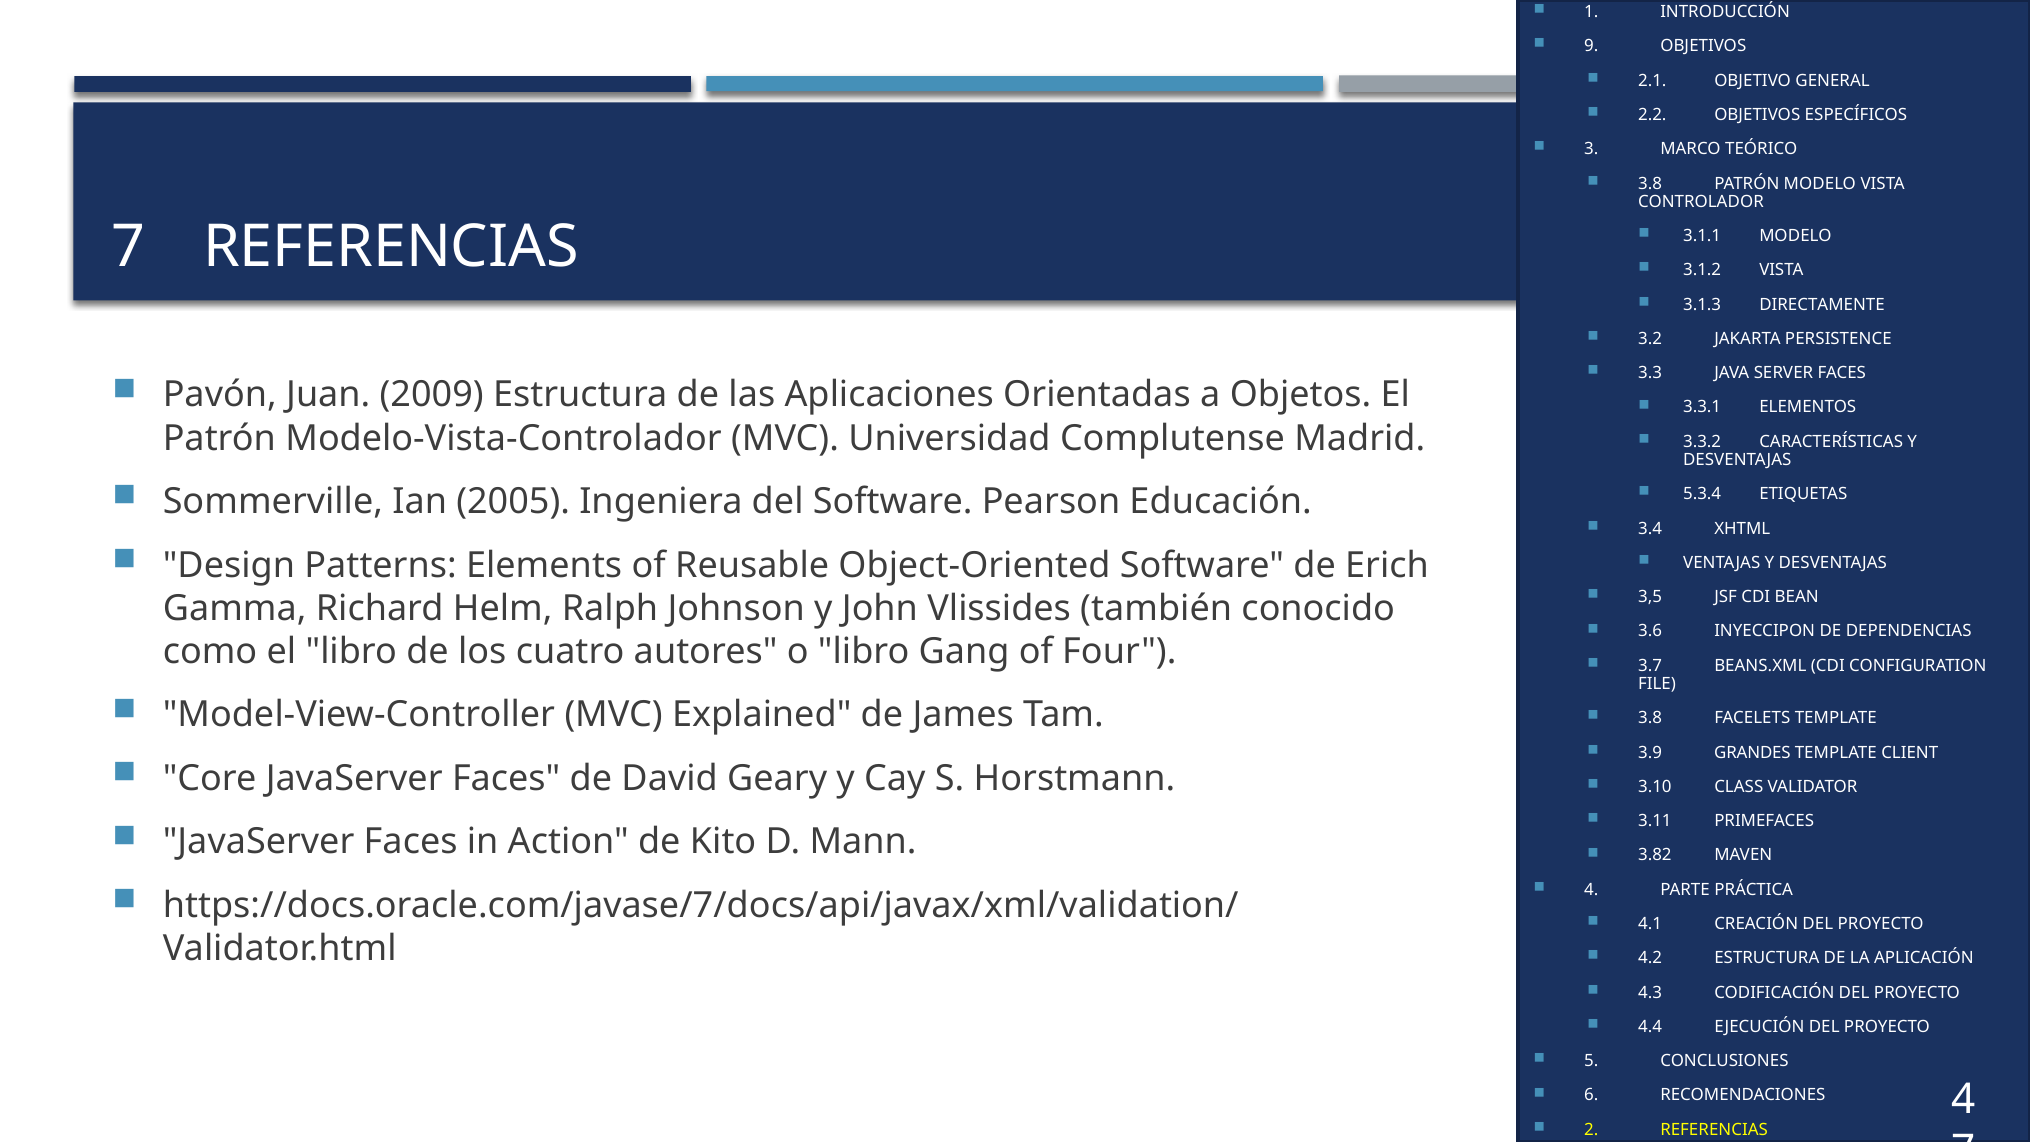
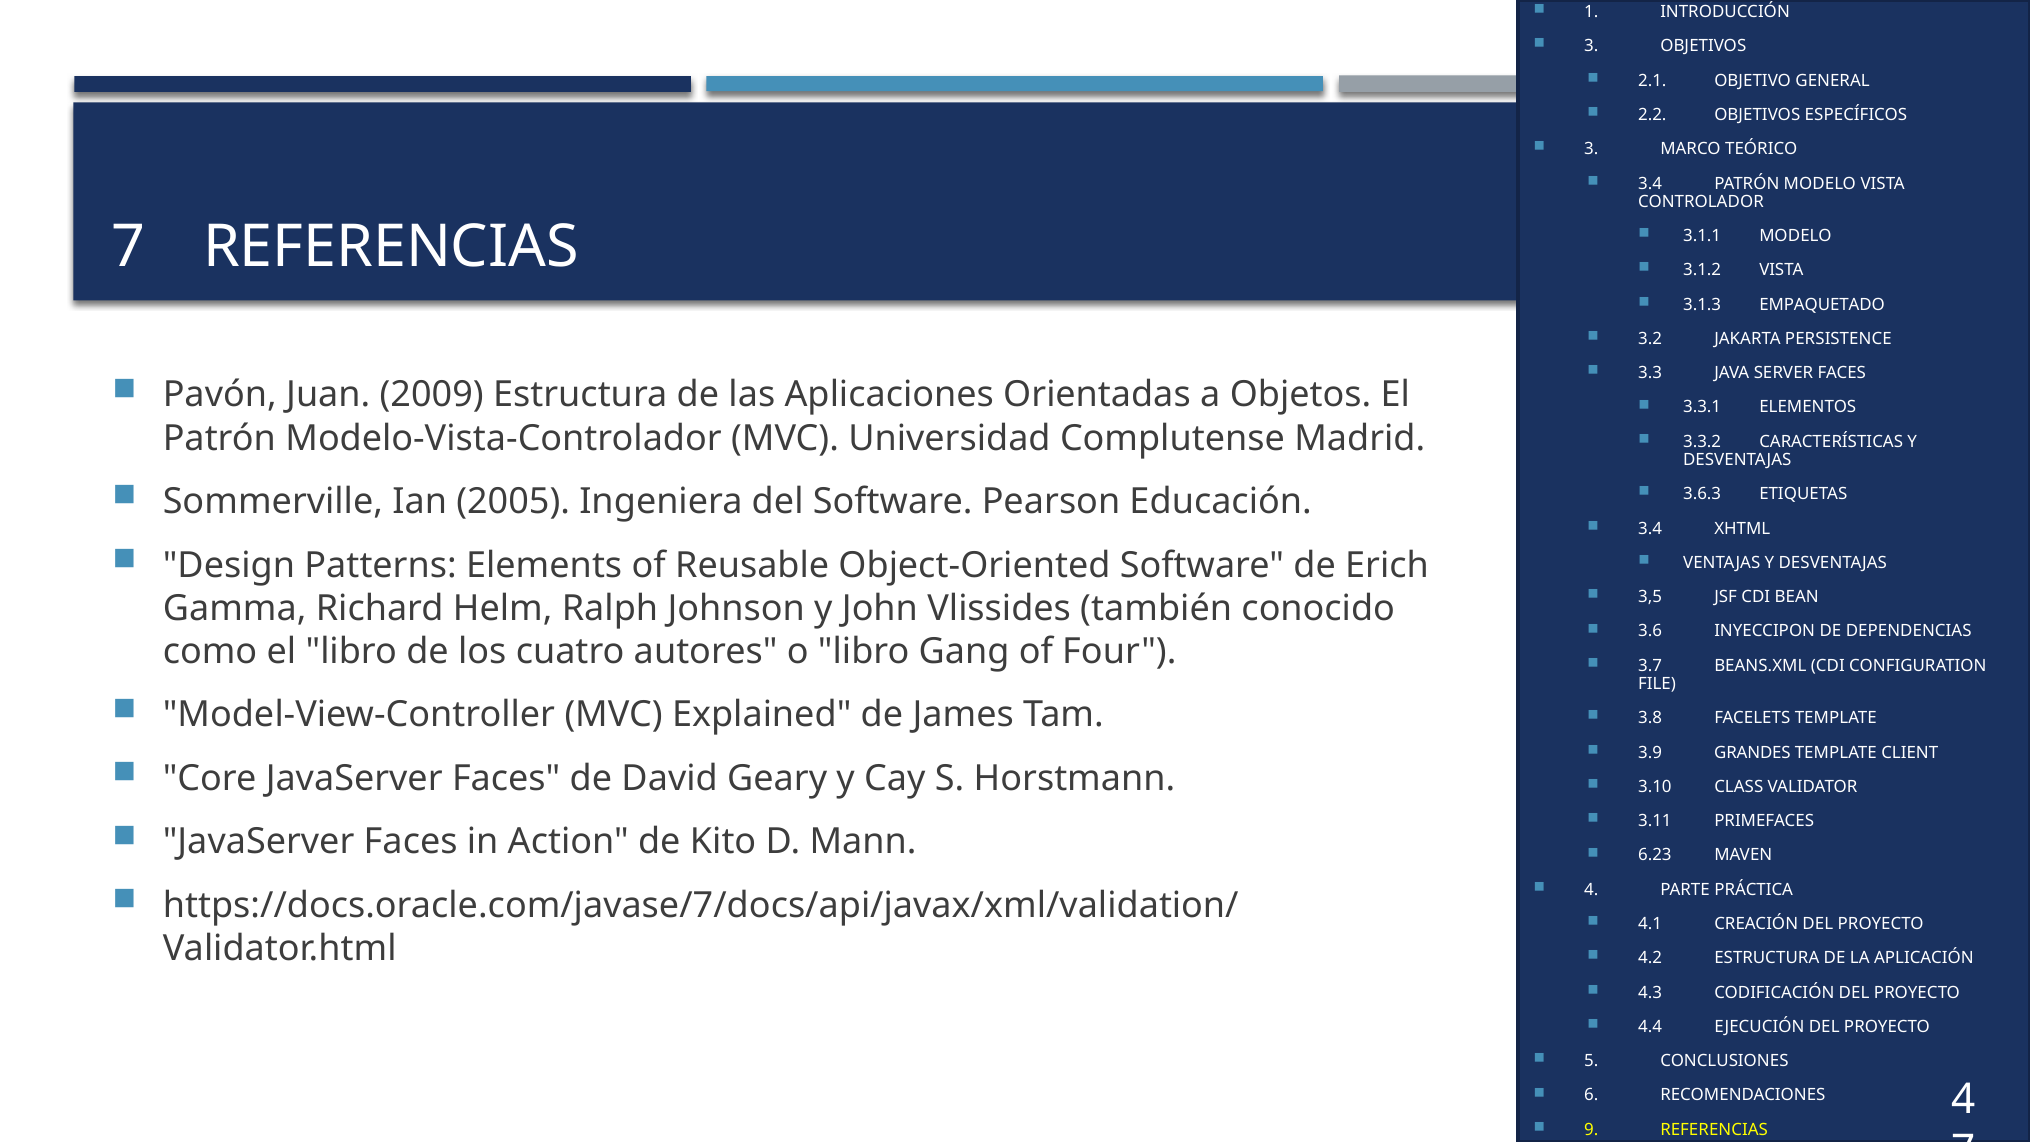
9: 9 -> 3 (1591, 46)
3.8: 3.8 -> 3.4 (1650, 183)
DIRECTAMENTE: DIRECTAMENTE -> EMPAQUETADO (1822, 304)
5.3.4: 5.3.4 -> 3.6.3 (1702, 494)
3.82: 3.82 -> 6.23 (1655, 855)
2: 2 -> 9 (1591, 1130)
